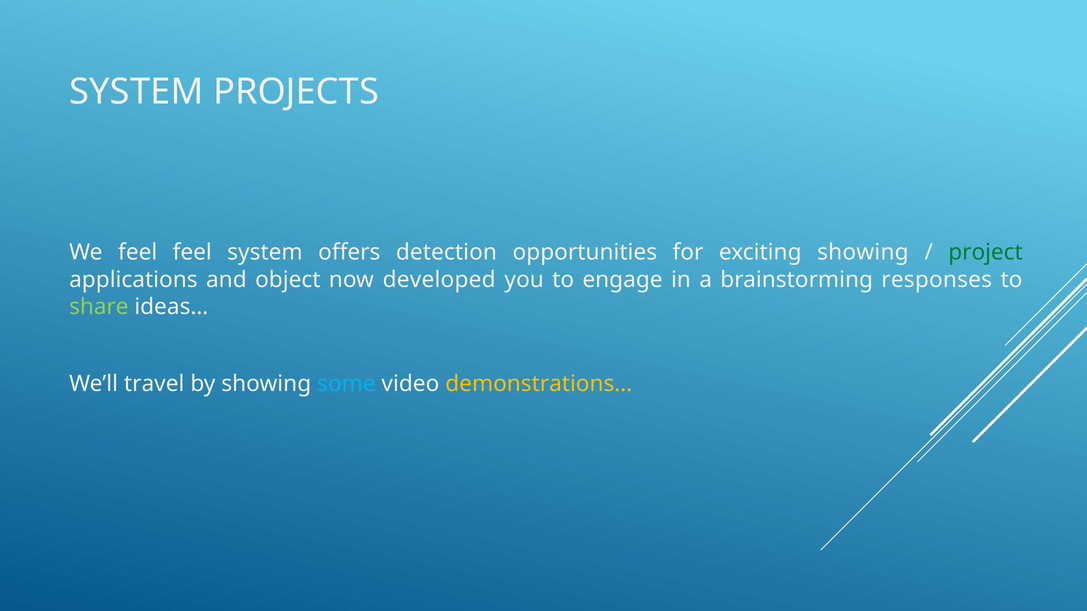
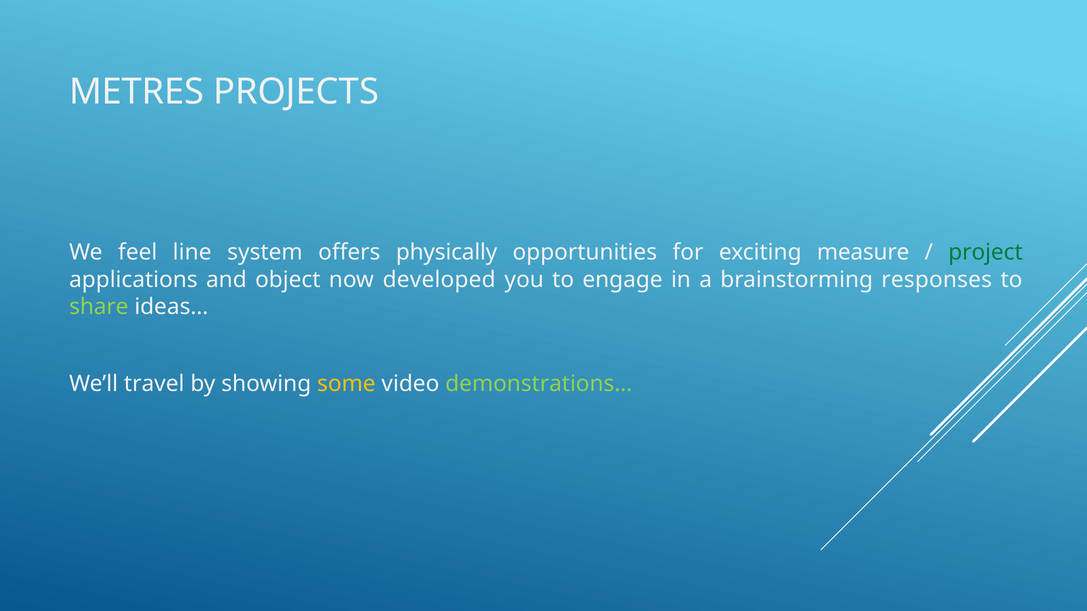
SYSTEM: SYSTEM -> METRES (137, 92)
feel feel: feel -> line (192, 253)
detection: detection -> physically (447, 253)
exciting showing: showing -> measure (863, 253)
some colour: light blue -> yellow (346, 384)
demonstrations… colour: yellow -> light green (539, 384)
